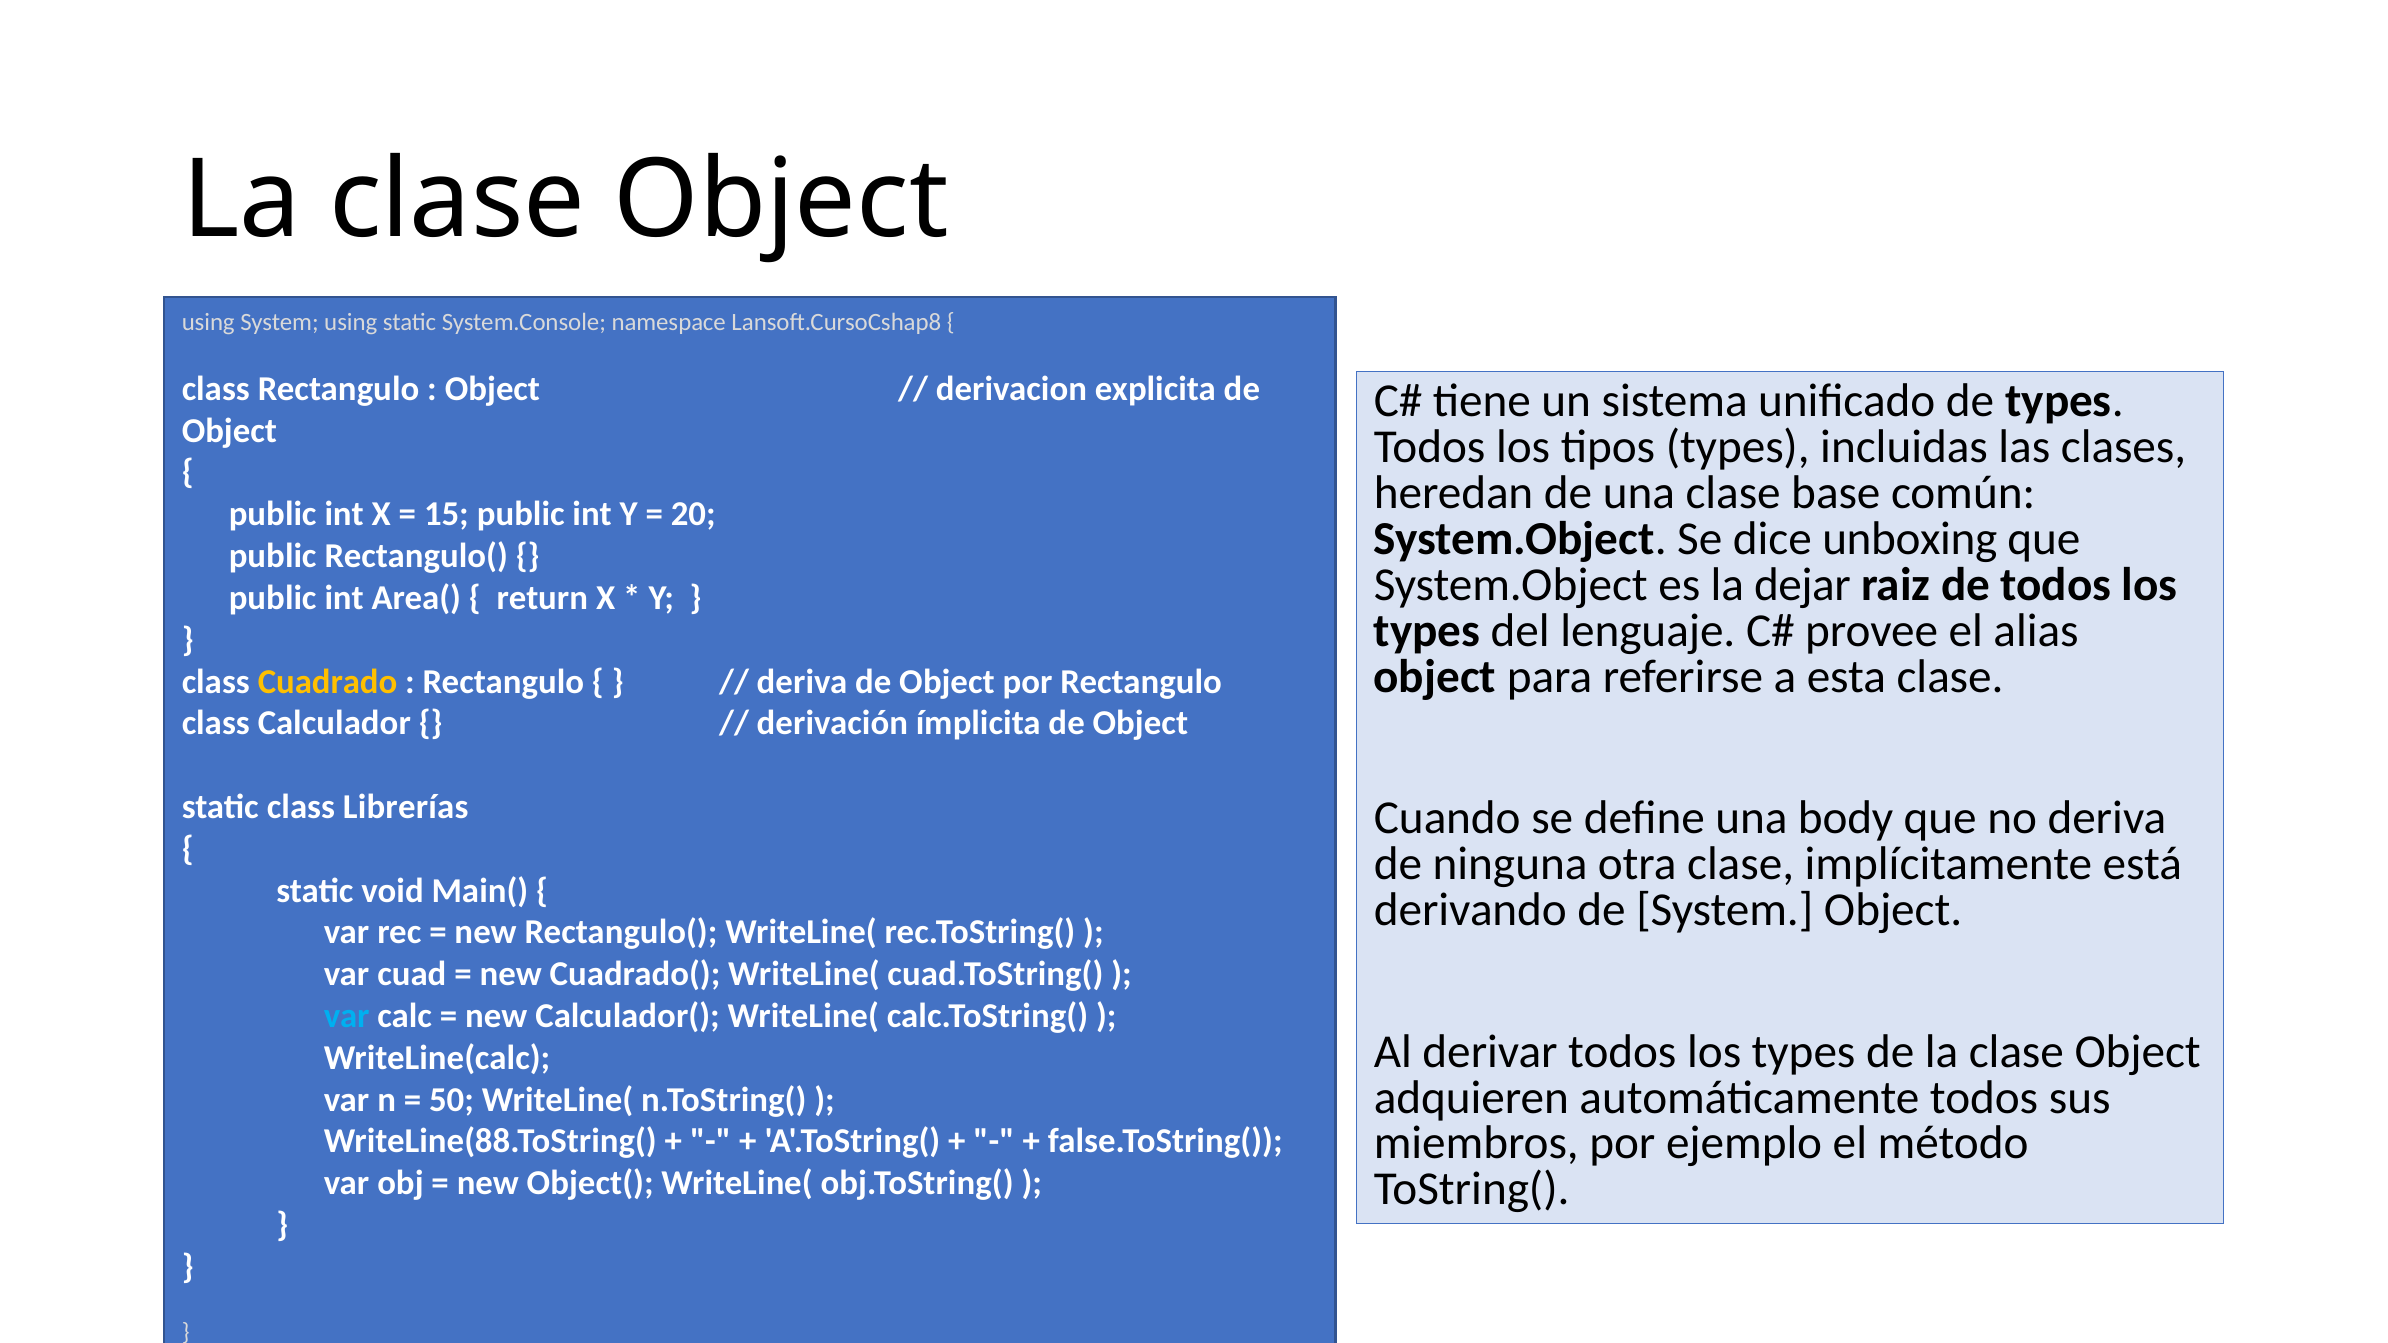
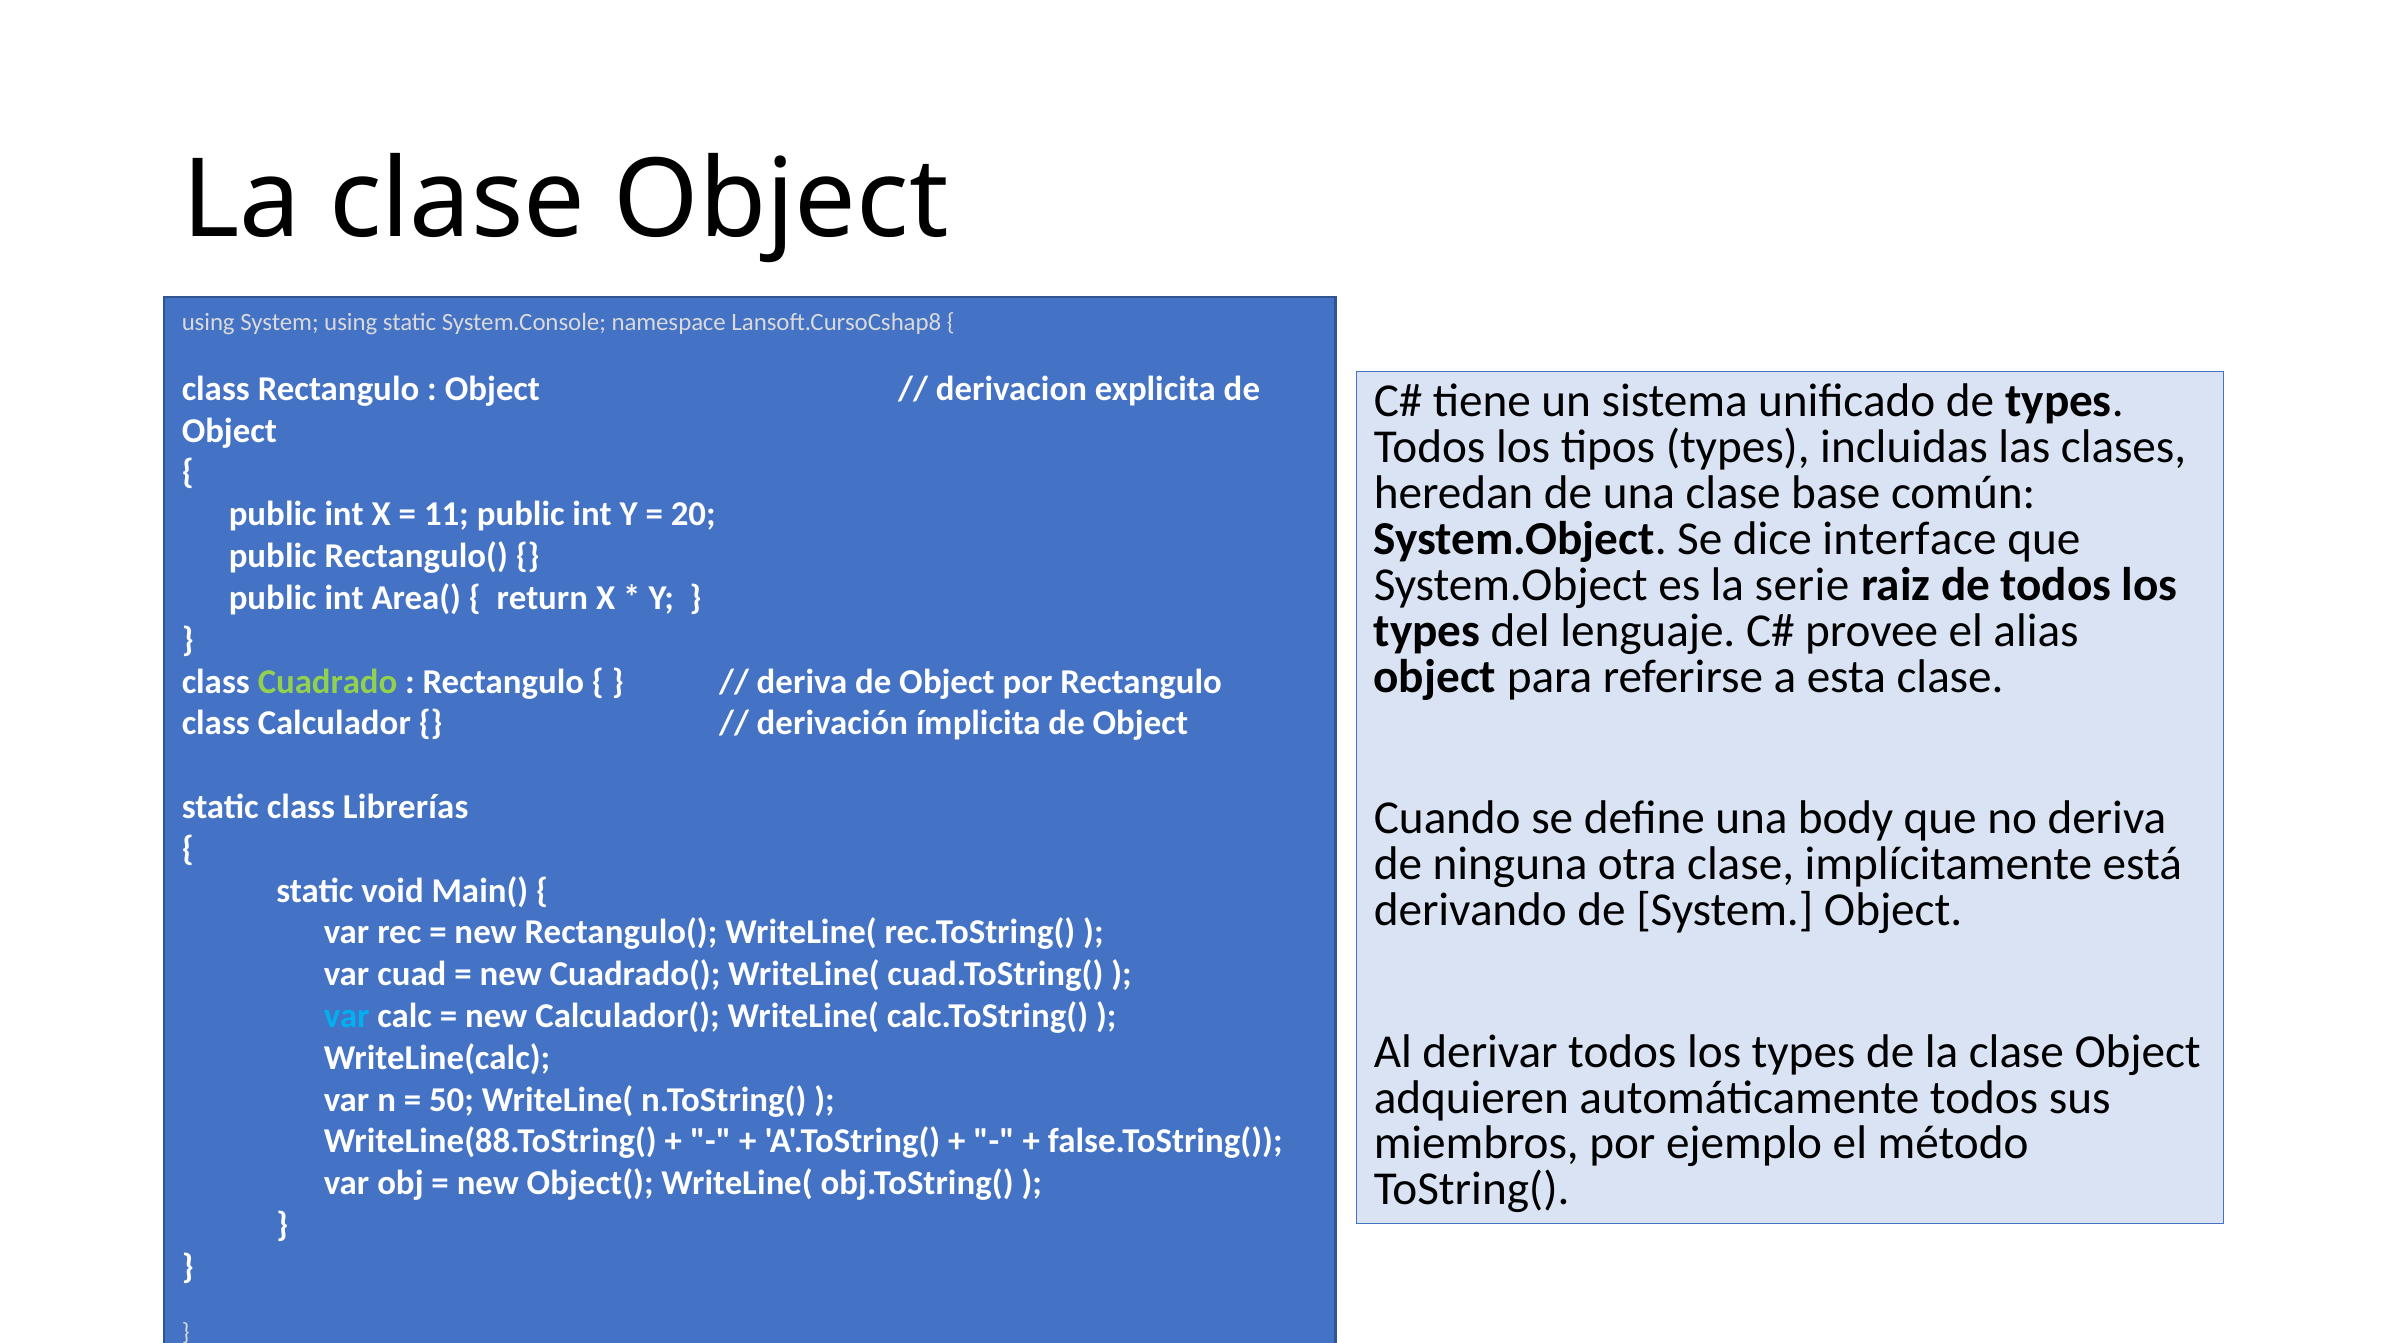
15: 15 -> 11 (446, 514)
unboxing: unboxing -> interface (1909, 539)
dejar: dejar -> serie (1802, 585)
Cuadrado colour: yellow -> light green (328, 682)
